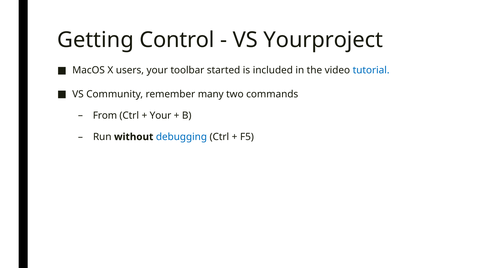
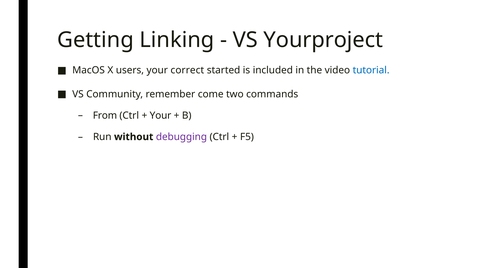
Control: Control -> Linking (177, 40)
toolbar: toolbar -> correct (187, 70)
many: many -> come (211, 94)
debugging colour: blue -> purple (181, 137)
